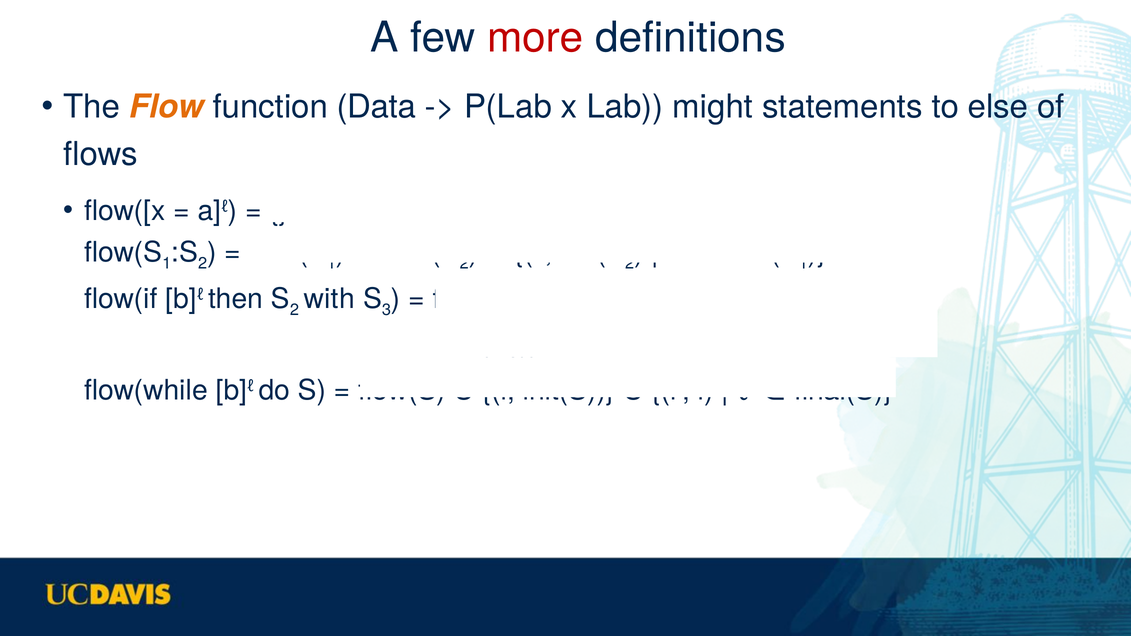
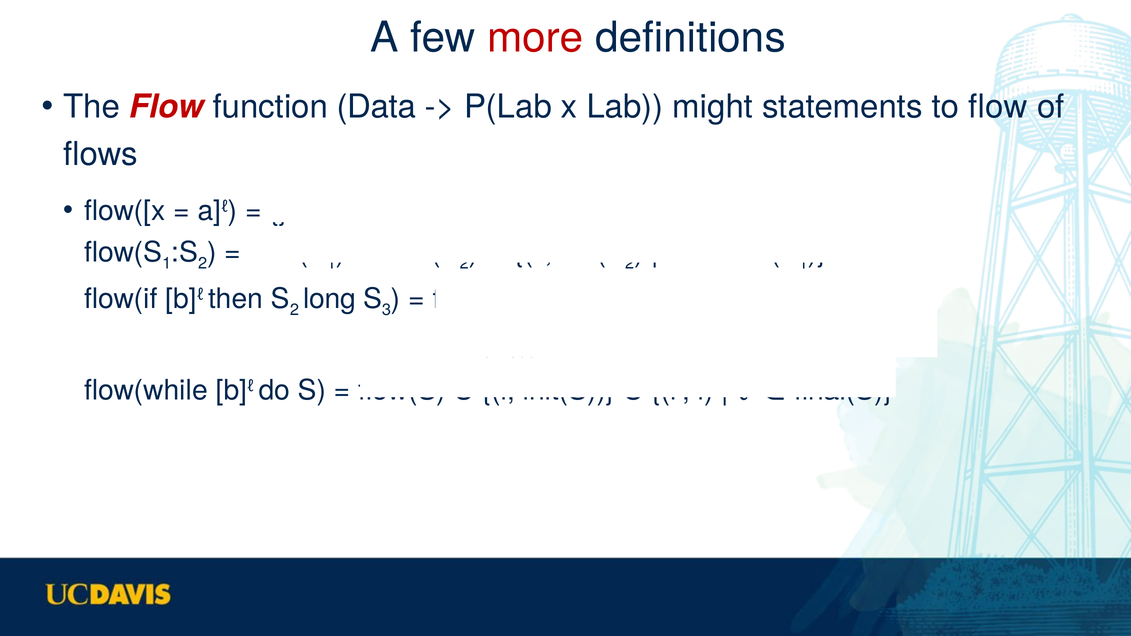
Flow colour: orange -> red (167, 107)
to else: else -> flow (998, 107)
with: with -> long (329, 299)
